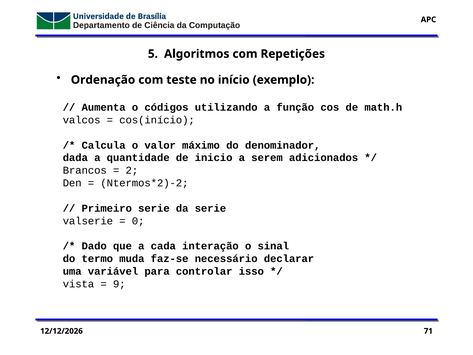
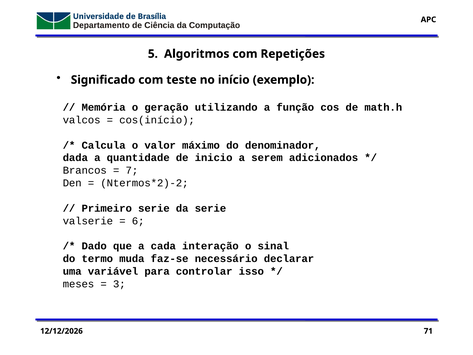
Ordenação: Ordenação -> Significado (103, 80)
Aumenta: Aumenta -> Memória (104, 107)
códigos: códigos -> geração (166, 107)
2: 2 -> 7 (132, 170)
0: 0 -> 6 (138, 221)
vista: vista -> meses (78, 284)
9: 9 -> 3 (119, 284)
